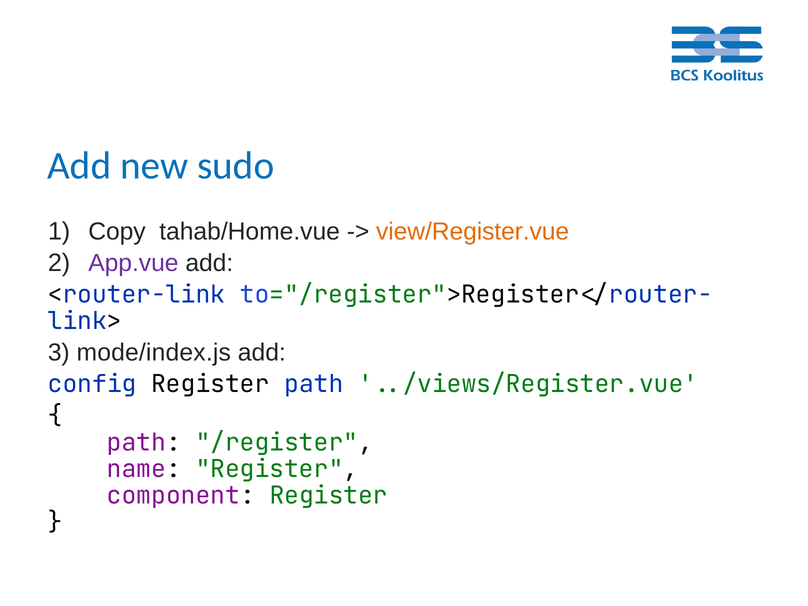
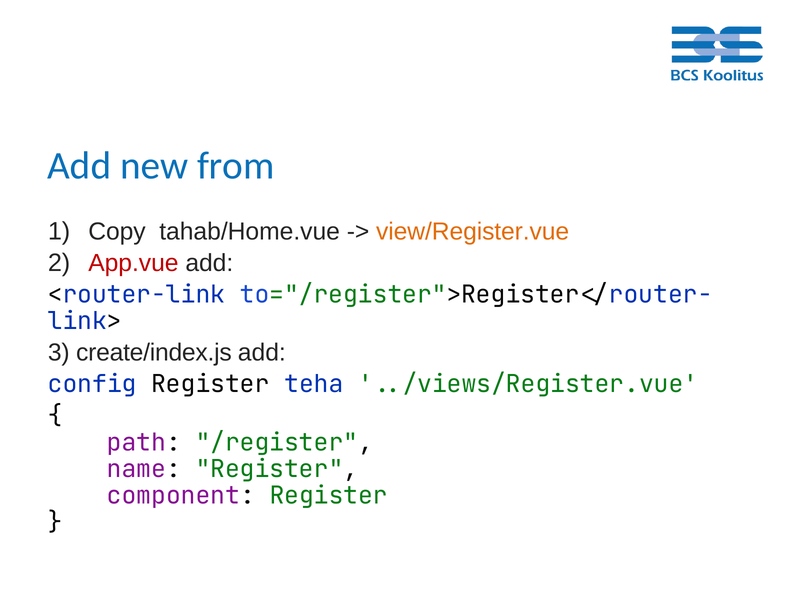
sudo: sudo -> from (236, 166)
App.vue colour: purple -> red (133, 263)
mode/index.js: mode/index.js -> create/index.js (154, 353)
Register path: path -> teha (314, 384)
